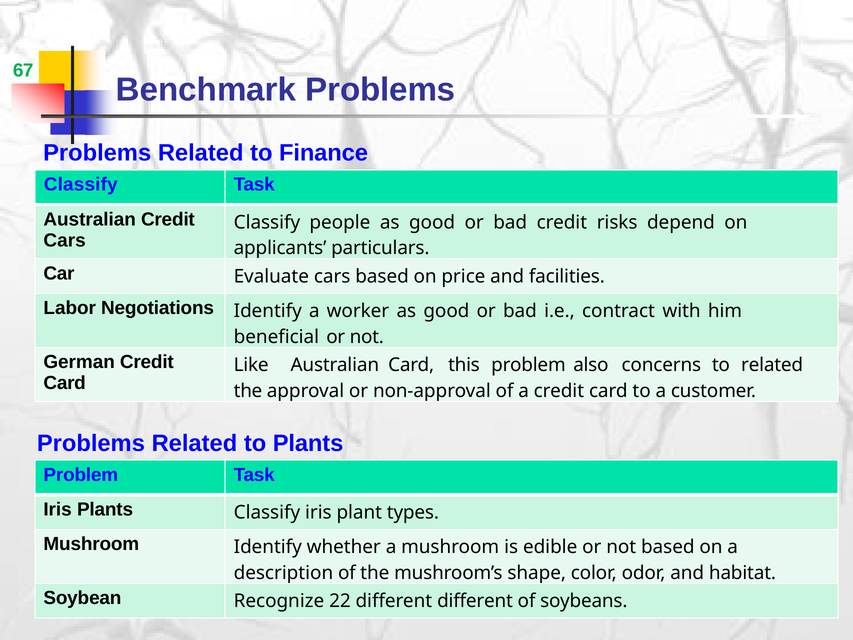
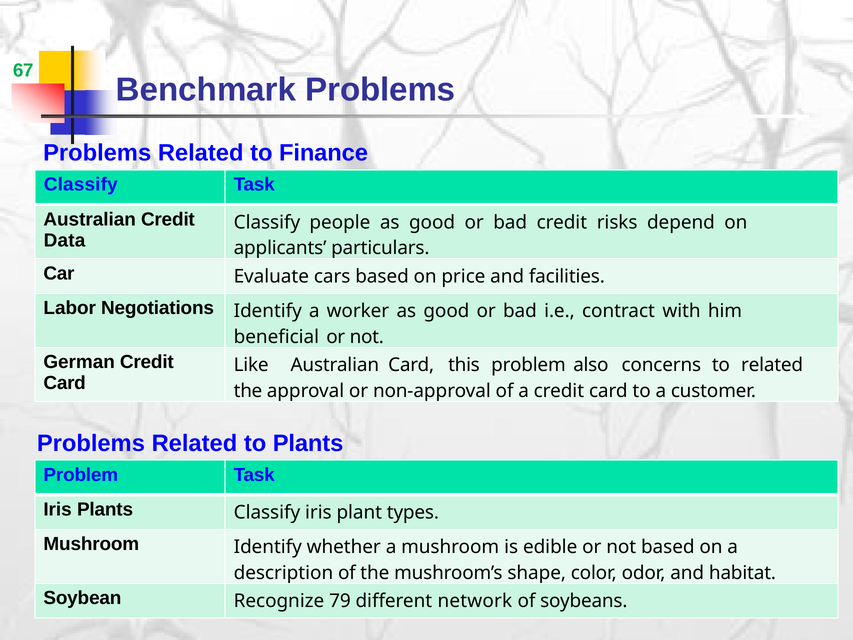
Cars: Cars -> Data (65, 240)
22: 22 -> 79 (340, 601)
different different: different -> network (475, 601)
